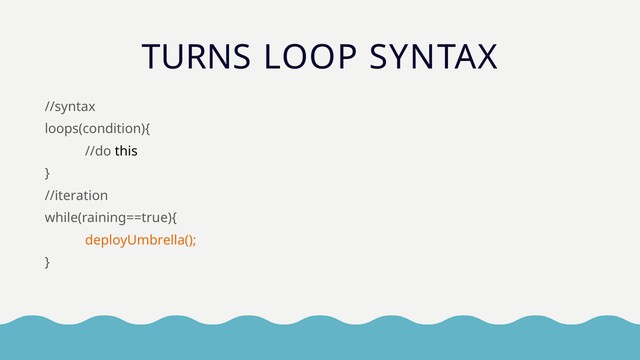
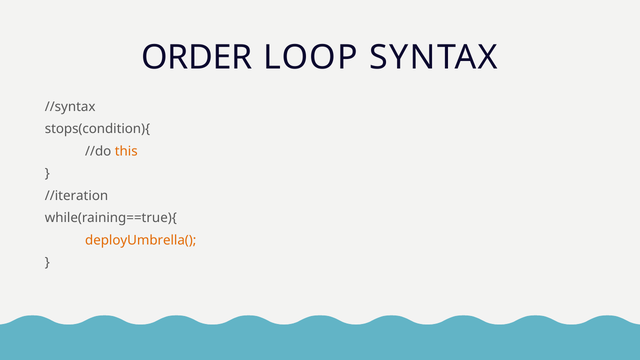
TURNS: TURNS -> ORDER (197, 58)
loops(condition){: loops(condition){ -> stops(condition){ (97, 129)
this colour: black -> orange (126, 151)
